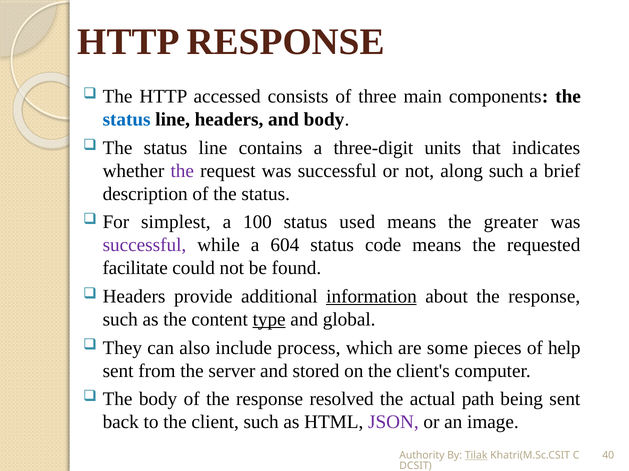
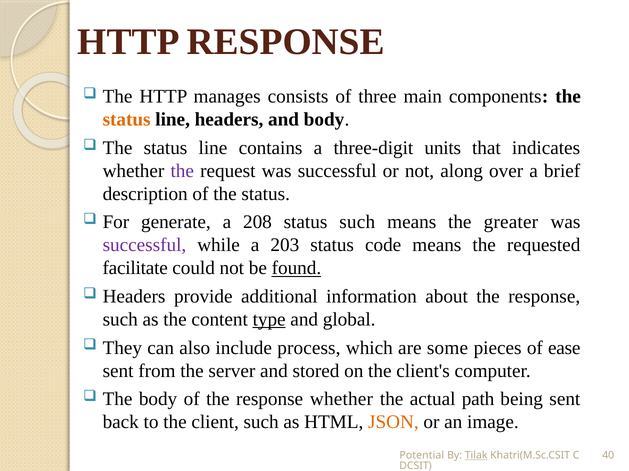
accessed: accessed -> manages (227, 97)
status colour: blue -> orange (127, 120)
along such: such -> over (506, 171)
simplest: simplest -> generate (176, 222)
100: 100 -> 208 (257, 222)
status used: used -> such (357, 222)
604: 604 -> 203 (285, 246)
found underline: none -> present (296, 269)
information underline: present -> none (371, 297)
help: help -> ease (564, 348)
response resolved: resolved -> whether (341, 400)
JSON colour: purple -> orange (393, 423)
Authority: Authority -> Potential (422, 456)
